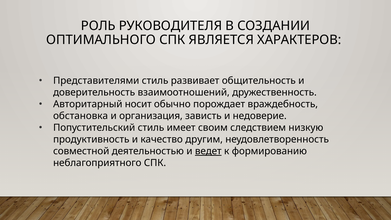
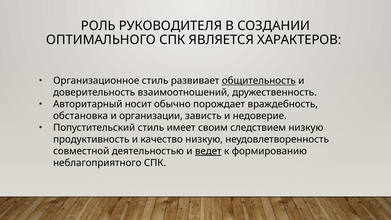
Представителями: Представителями -> Организационное (96, 81)
общительность underline: none -> present (259, 81)
организация: организация -> организации (151, 116)
качество другим: другим -> низкую (204, 139)
